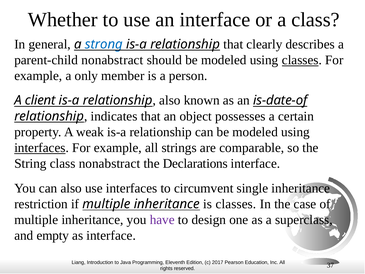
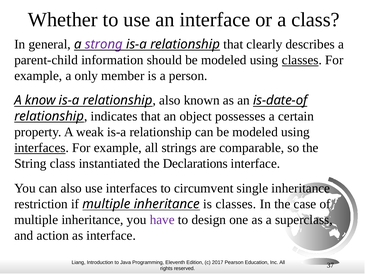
strong colour: blue -> purple (104, 44)
parent-child nonabstract: nonabstract -> information (112, 60)
client: client -> know (40, 100)
class nonabstract: nonabstract -> instantiated (109, 163)
empty: empty -> action (53, 235)
